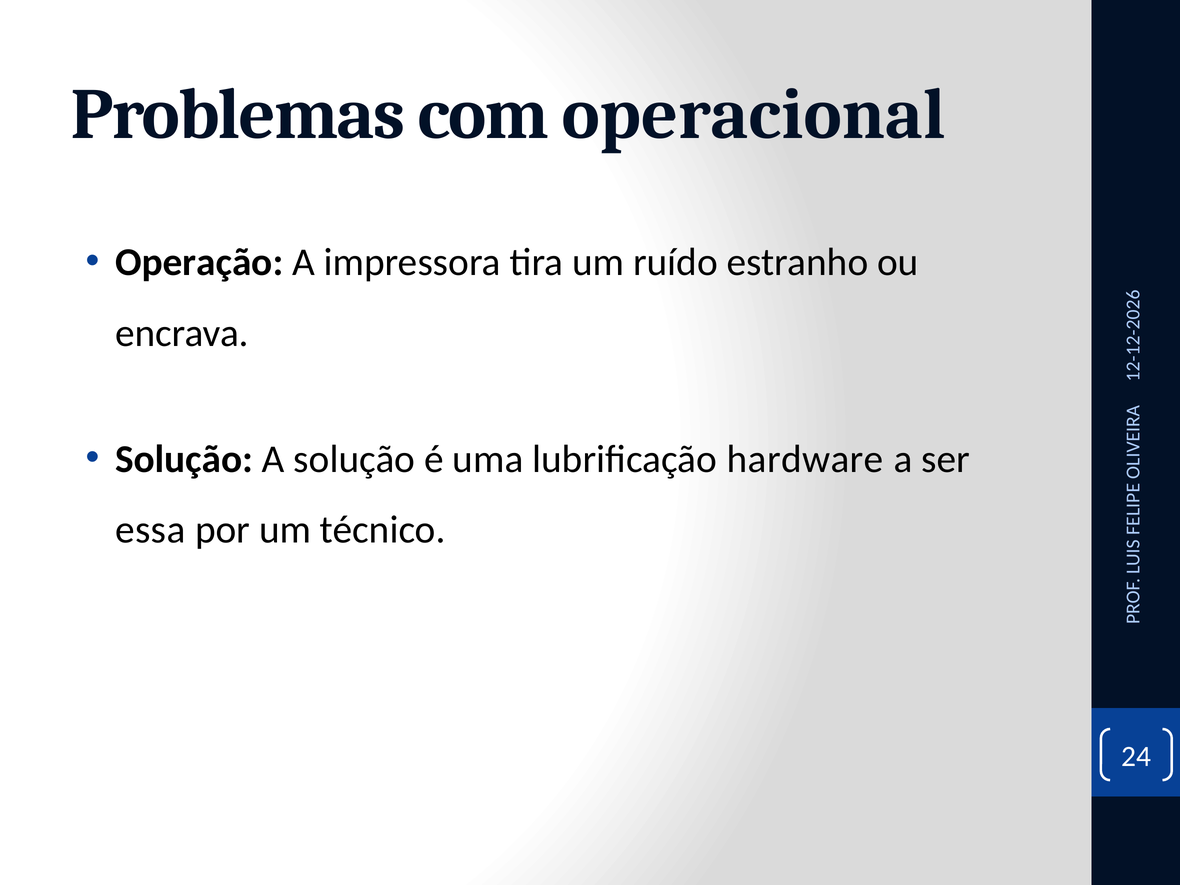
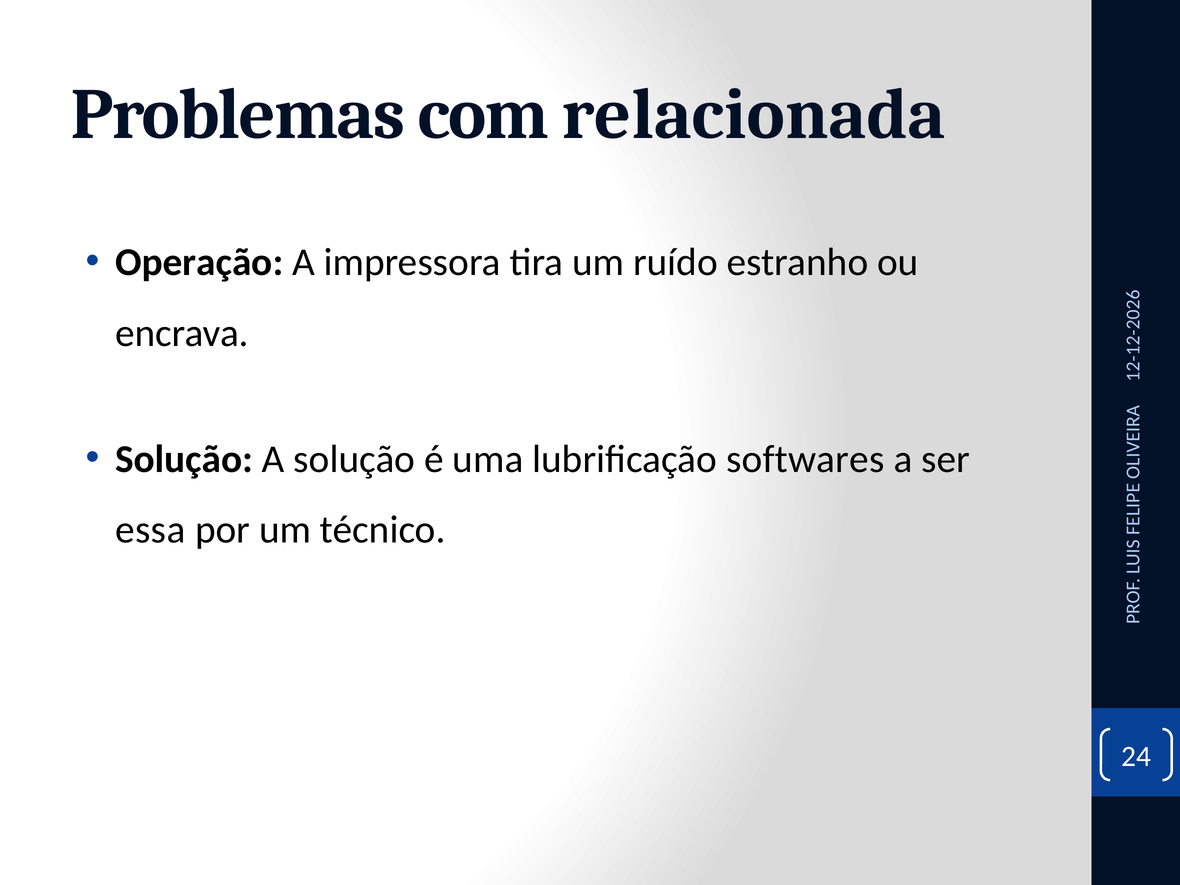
operacional: operacional -> relacionada (754, 114)
hardware: hardware -> softwares (805, 459)
